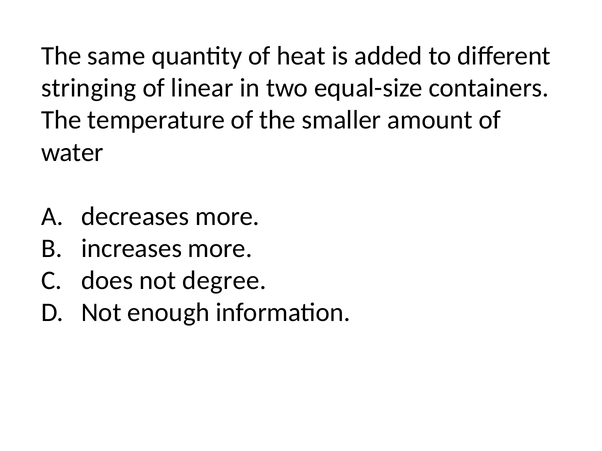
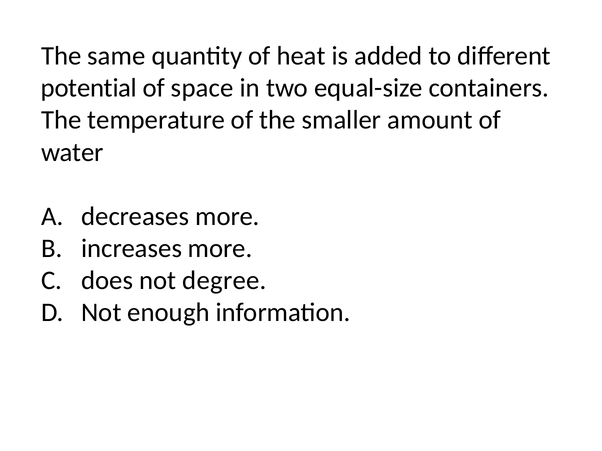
stringing: stringing -> potential (89, 88)
linear: linear -> space (202, 88)
